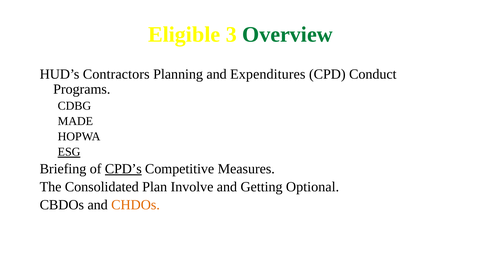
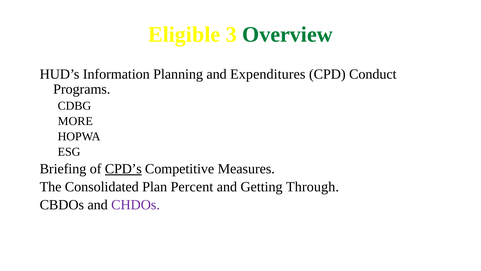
Contractors: Contractors -> Information (116, 74)
MADE: MADE -> MORE (75, 121)
ESG underline: present -> none (69, 152)
Involve: Involve -> Percent (192, 187)
Optional: Optional -> Through (313, 187)
CHDOs colour: orange -> purple (136, 204)
